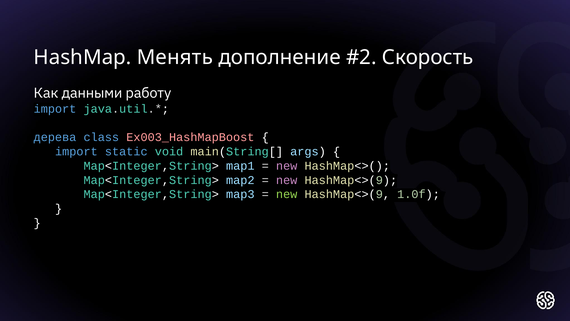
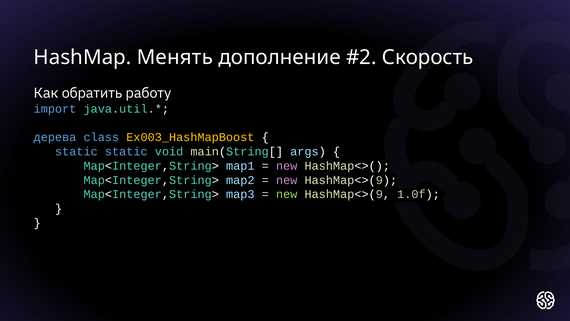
данными: данными -> обратить (92, 93)
Ex003_HashMapBoost colour: pink -> yellow (190, 137)
import: import -> static (76, 151)
